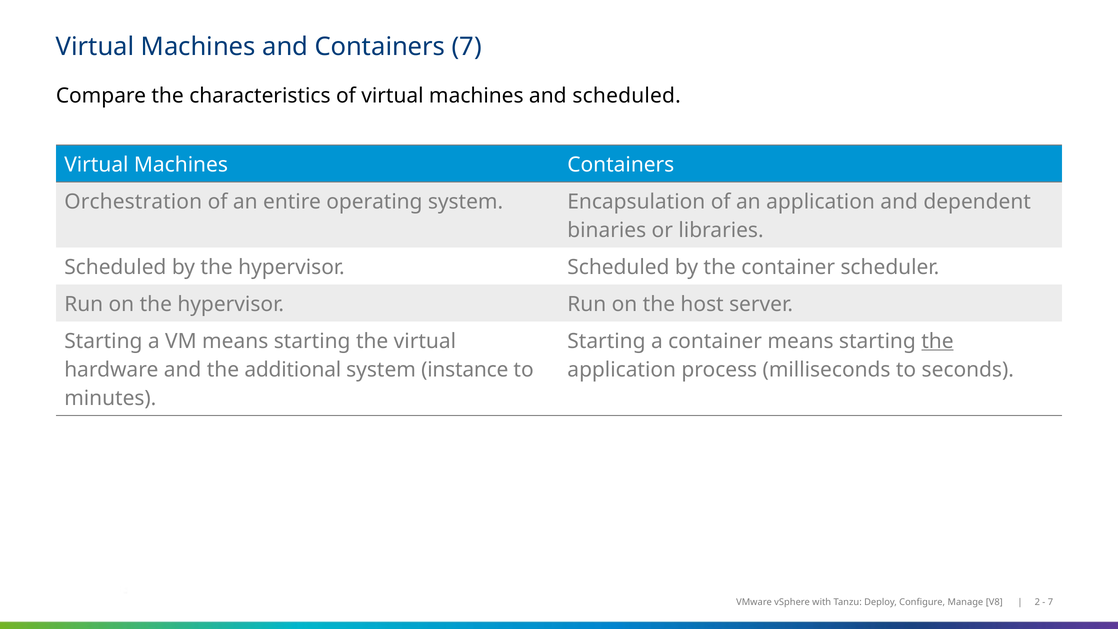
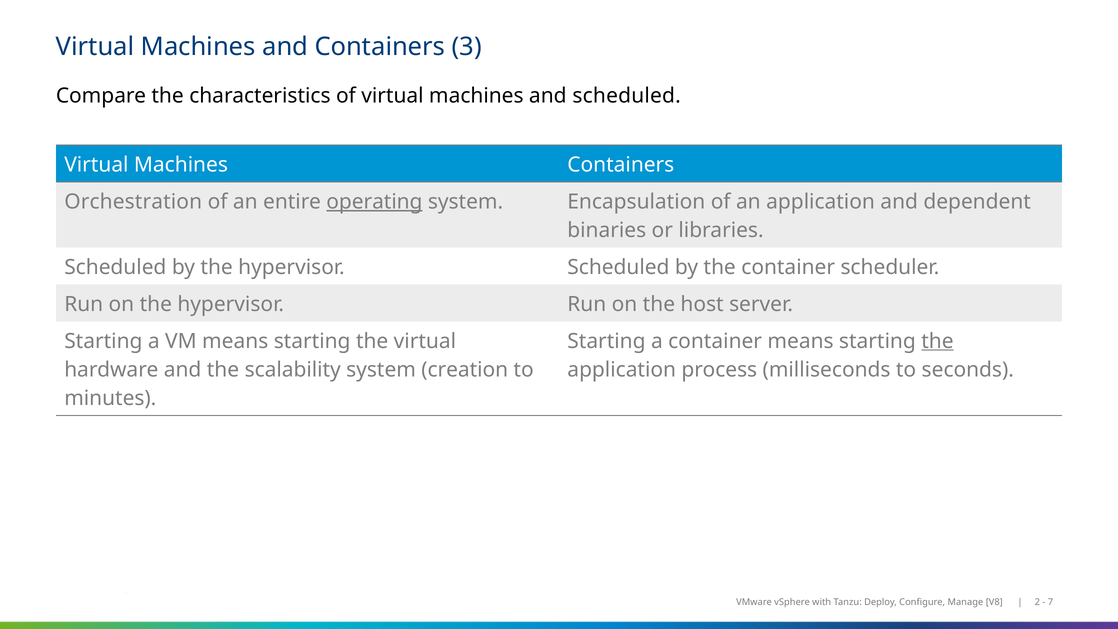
Containers 7: 7 -> 3 (467, 47)
operating underline: none -> present (374, 202)
additional: additional -> scalability (293, 370)
instance: instance -> creation (465, 370)
